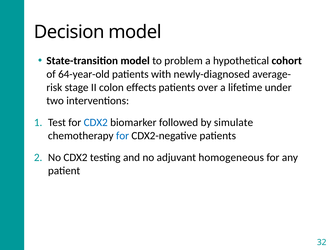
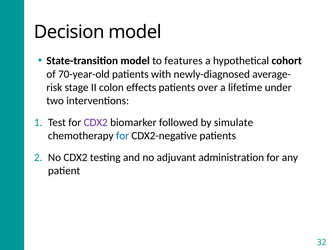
problem: problem -> features (183, 61)
64-year-old: 64-year-old -> 70-year-old (84, 74)
CDX2 colour: blue -> purple (96, 122)
homogeneous: homogeneous -> administration (231, 157)
